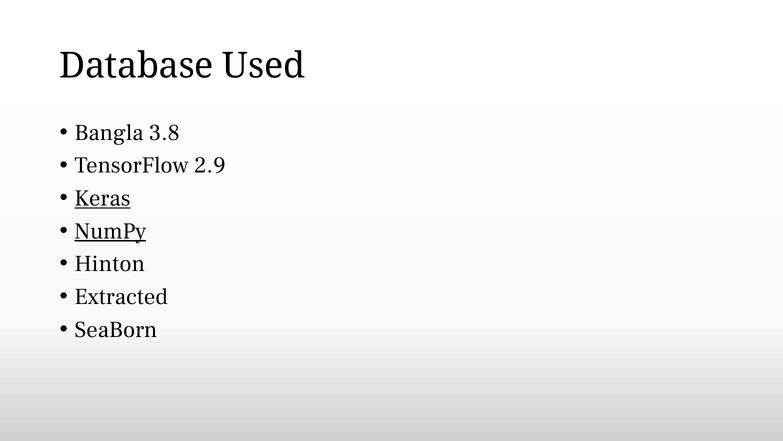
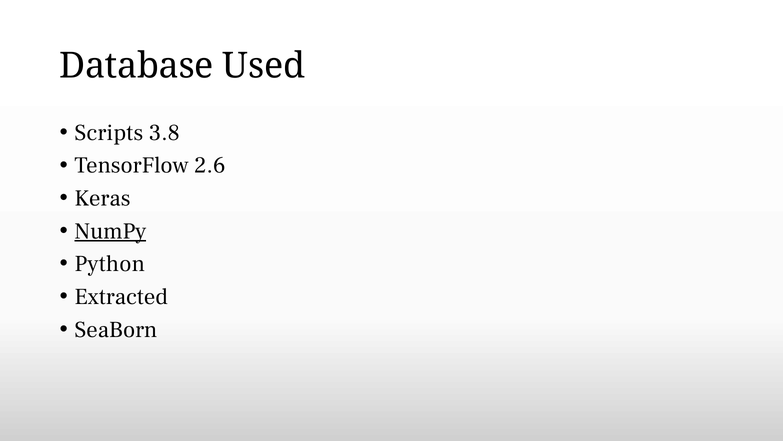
Bangla: Bangla -> Scripts (109, 132)
2.9: 2.9 -> 2.6 (210, 165)
Keras underline: present -> none (103, 198)
Hinton: Hinton -> Python (110, 263)
